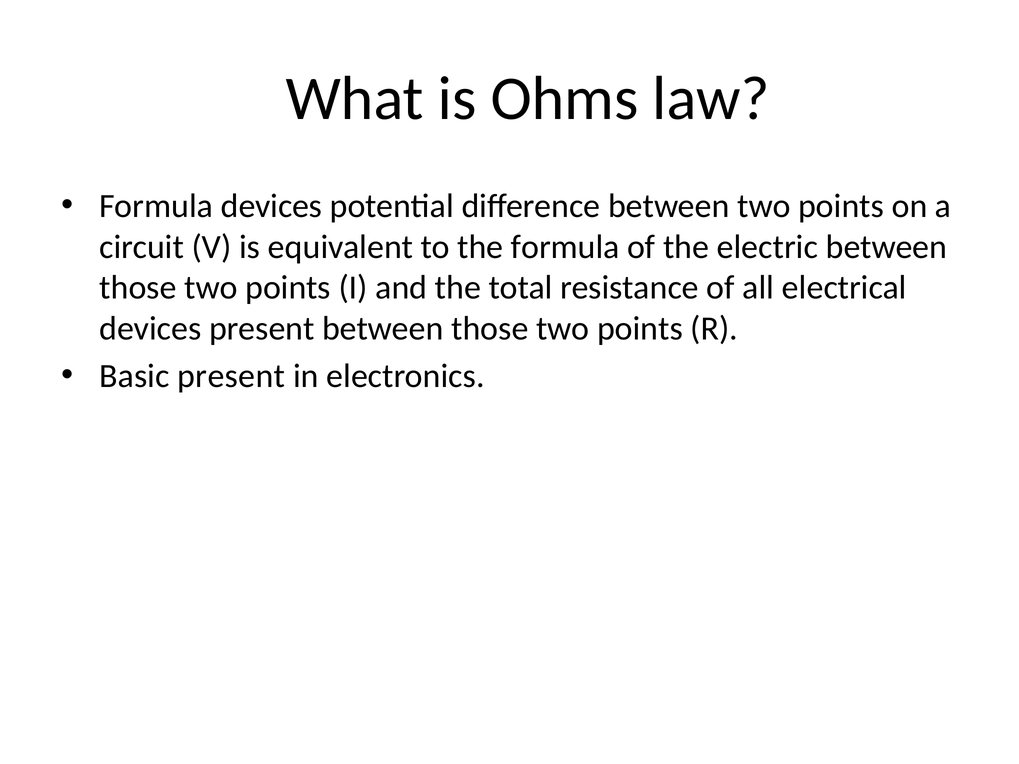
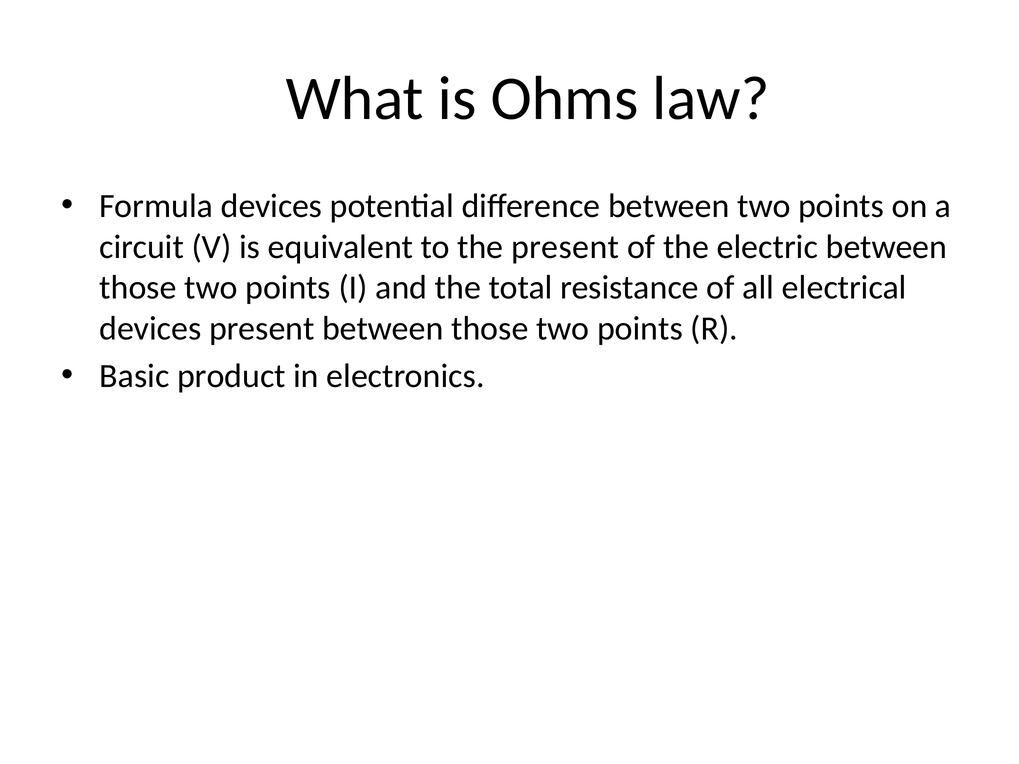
the formula: formula -> present (565, 247)
Basic present: present -> product (231, 376)
